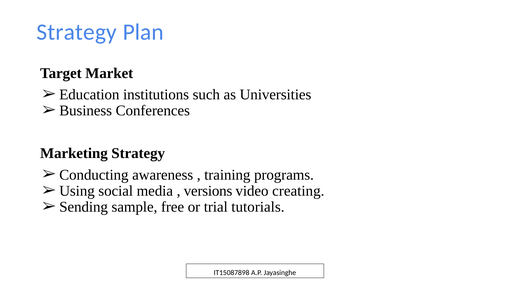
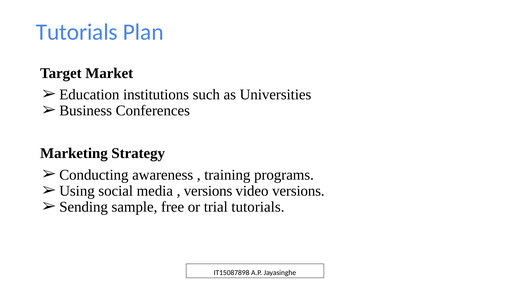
Strategy: Strategy -> Tutorials (77, 32)
video creating: creating -> versions (298, 191)
